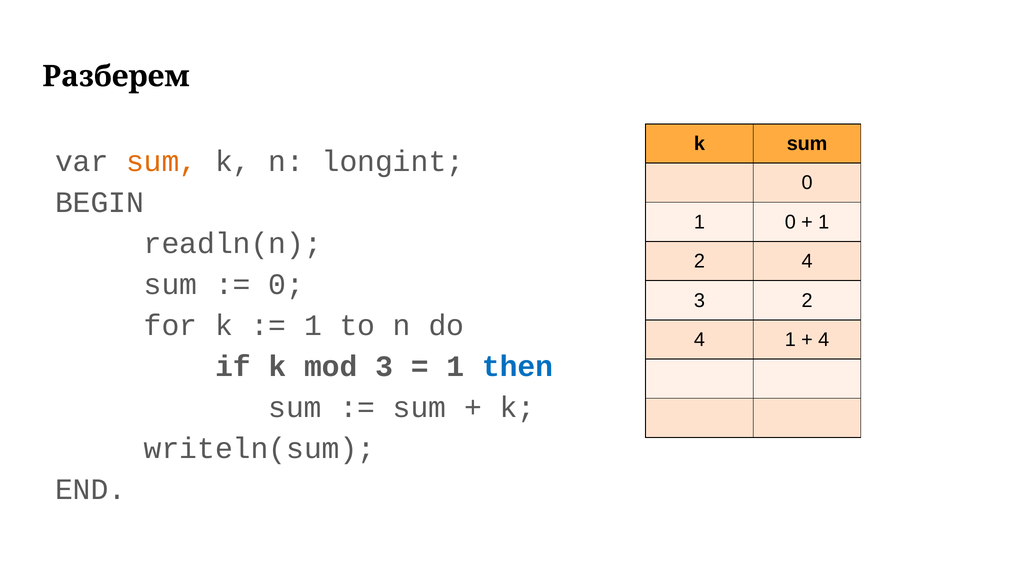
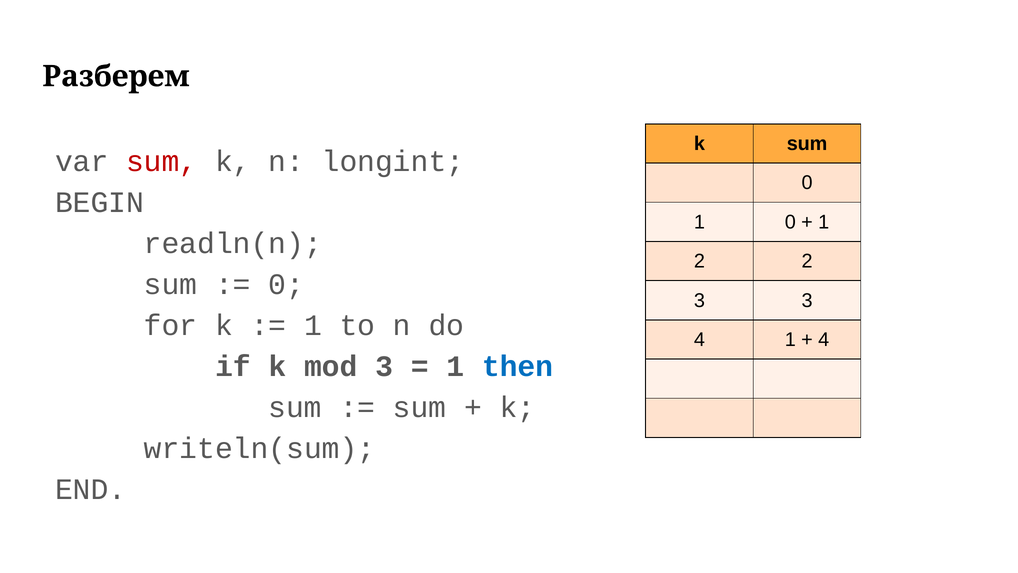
sum colour: orange -> red (162, 161)
4: 4 -> 2 (807, 261)
3 2: 2 -> 3 (807, 300)
